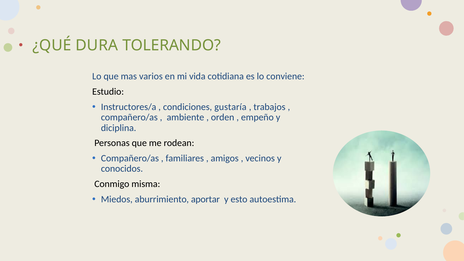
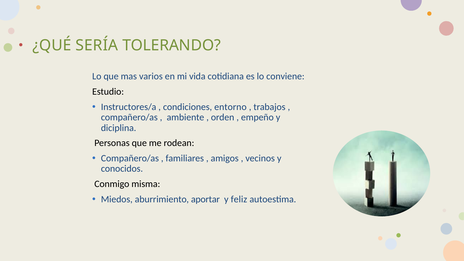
DURA: DURA -> SERÍA (97, 45)
gustaría: gustaría -> entorno (230, 107)
esto: esto -> feliz (239, 199)
